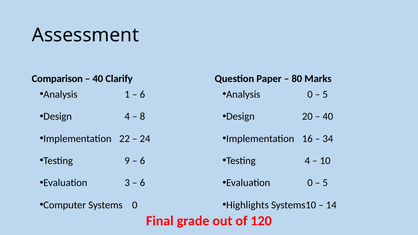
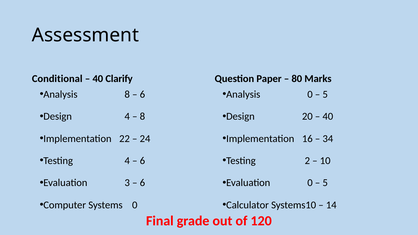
Comparison: Comparison -> Conditional (57, 79)
Analysis 1: 1 -> 8 (127, 94)
Testing 9: 9 -> 4 (127, 161)
Testing 4: 4 -> 2 (307, 161)
Highlights: Highlights -> Calculator (248, 205)
